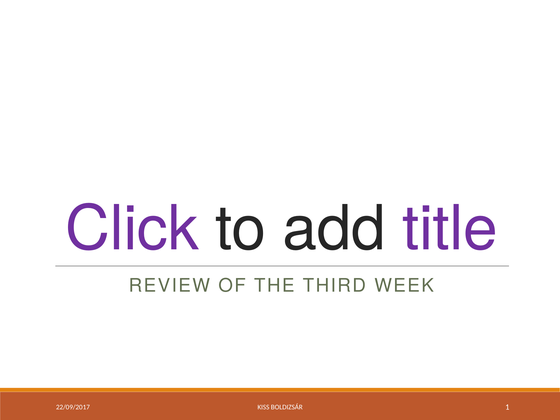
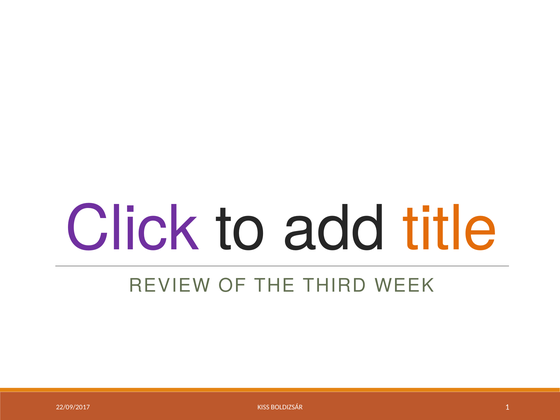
title colour: purple -> orange (450, 229)
